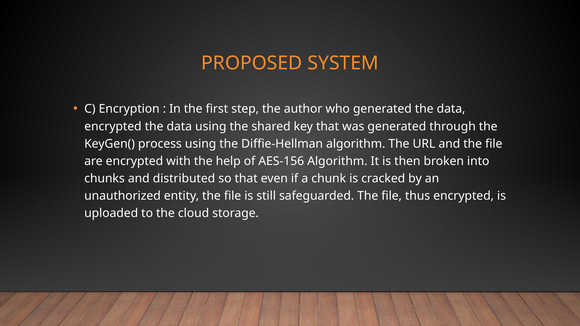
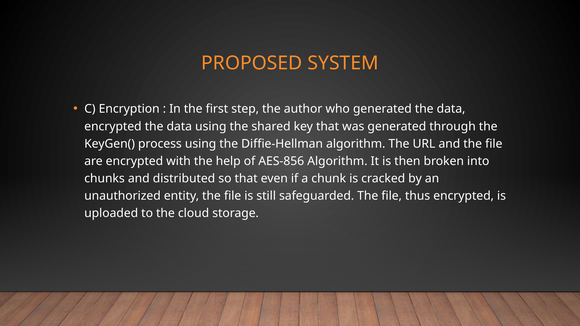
AES-156: AES-156 -> AES-856 (281, 161)
